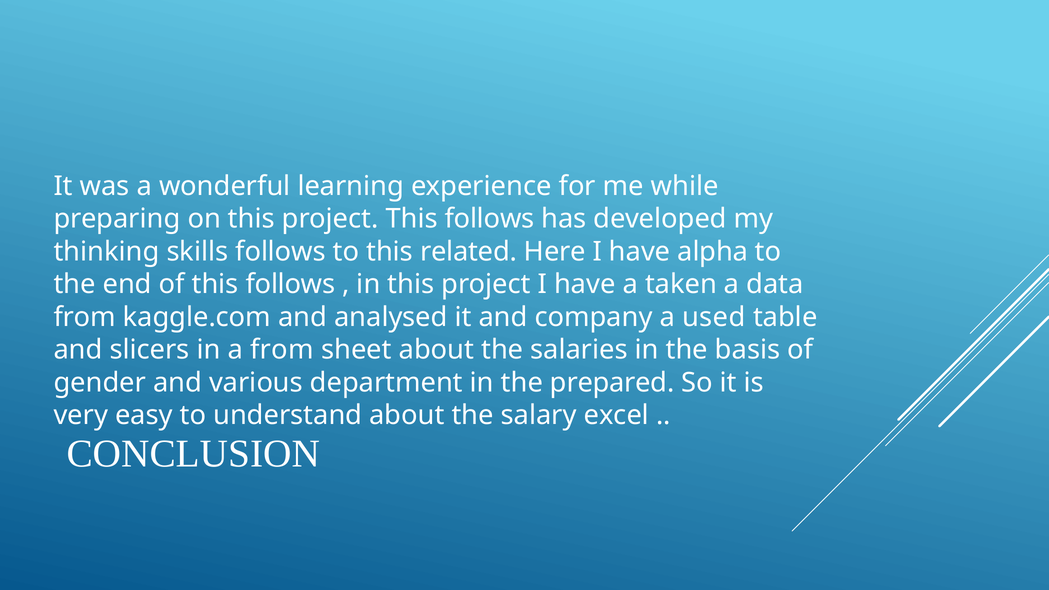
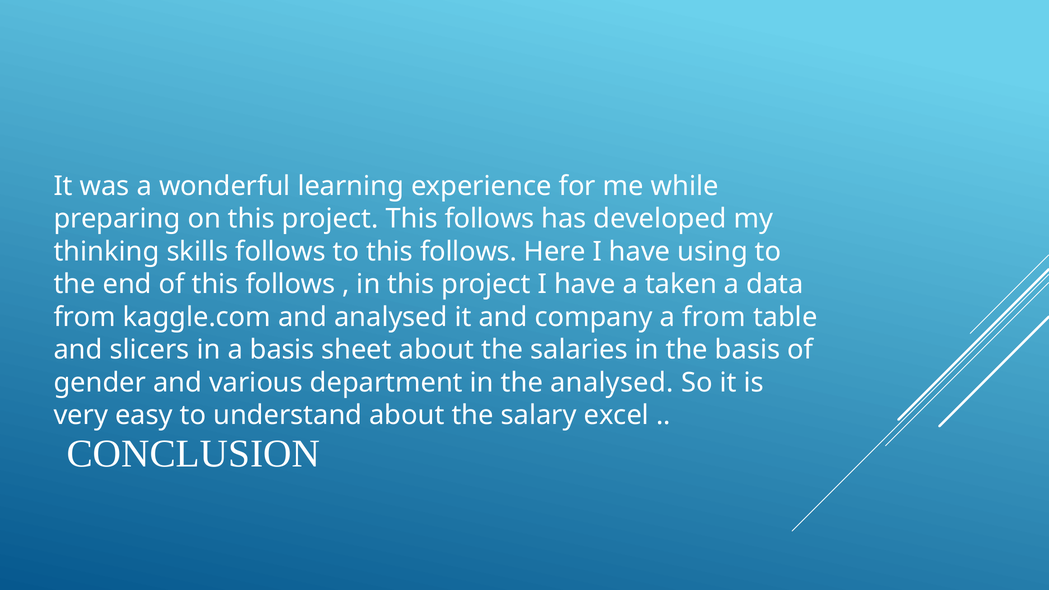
to this related: related -> follows (469, 252)
alpha: alpha -> using (713, 252)
a used: used -> from (714, 317)
a from: from -> basis (282, 350)
the prepared: prepared -> analysed (612, 383)
